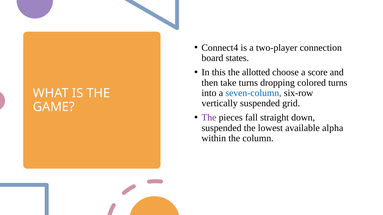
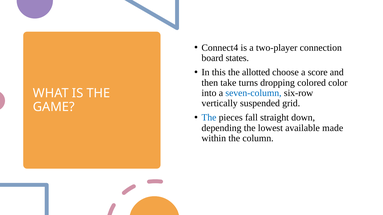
colored turns: turns -> color (338, 83)
The colour: purple -> blue (209, 118)
suspended: suspended -> depending (221, 128)
alpha: alpha -> made (333, 128)
